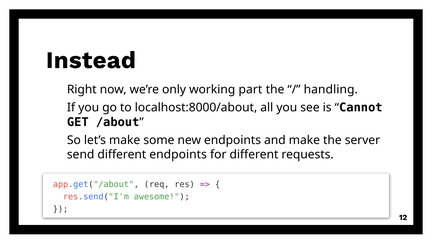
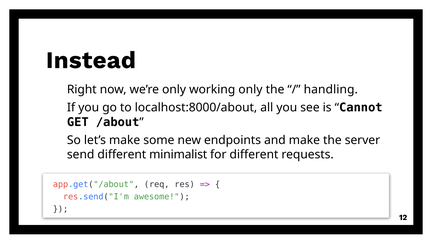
working part: part -> only (250, 90)
different endpoints: endpoints -> minimalist (178, 155)
